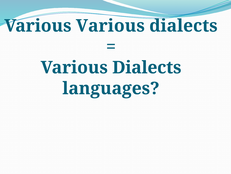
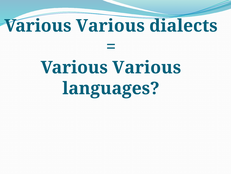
Dialects: Dialects -> Various (147, 67)
